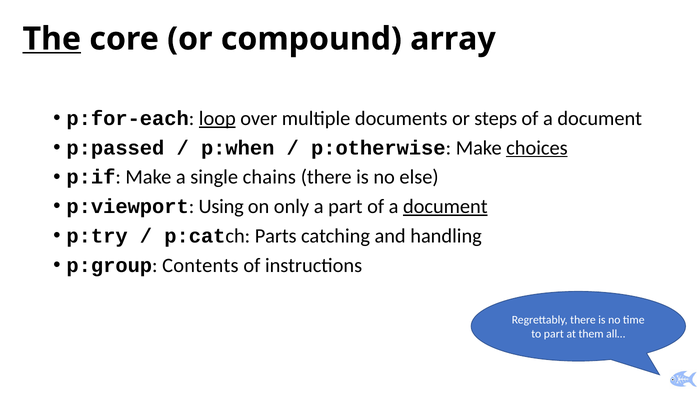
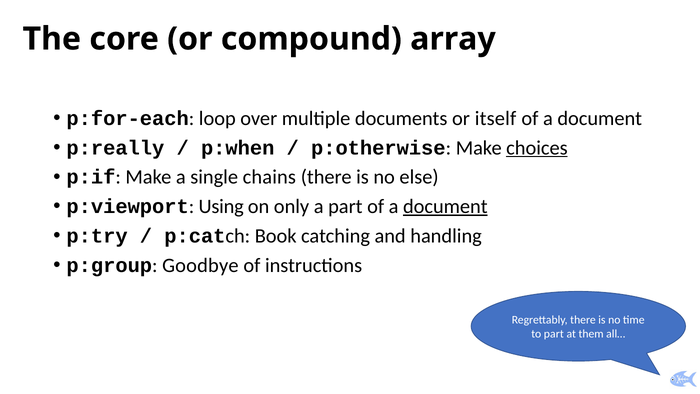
The underline: present -> none (52, 39)
loop underline: present -> none (217, 118)
steps: steps -> itself (496, 118)
p:passed: p:passed -> p:really (115, 148)
Parts: Parts -> Book (276, 236)
Contents: Contents -> Goodbye (200, 265)
